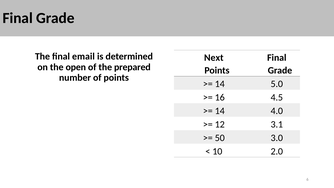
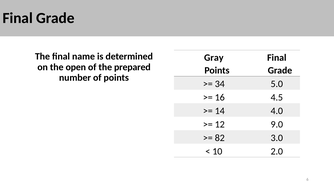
email: email -> name (84, 56)
Next: Next -> Gray (214, 58)
14: 14 -> 34 (220, 84)
3.1: 3.1 -> 9.0 (277, 124)
50: 50 -> 82 (220, 138)
